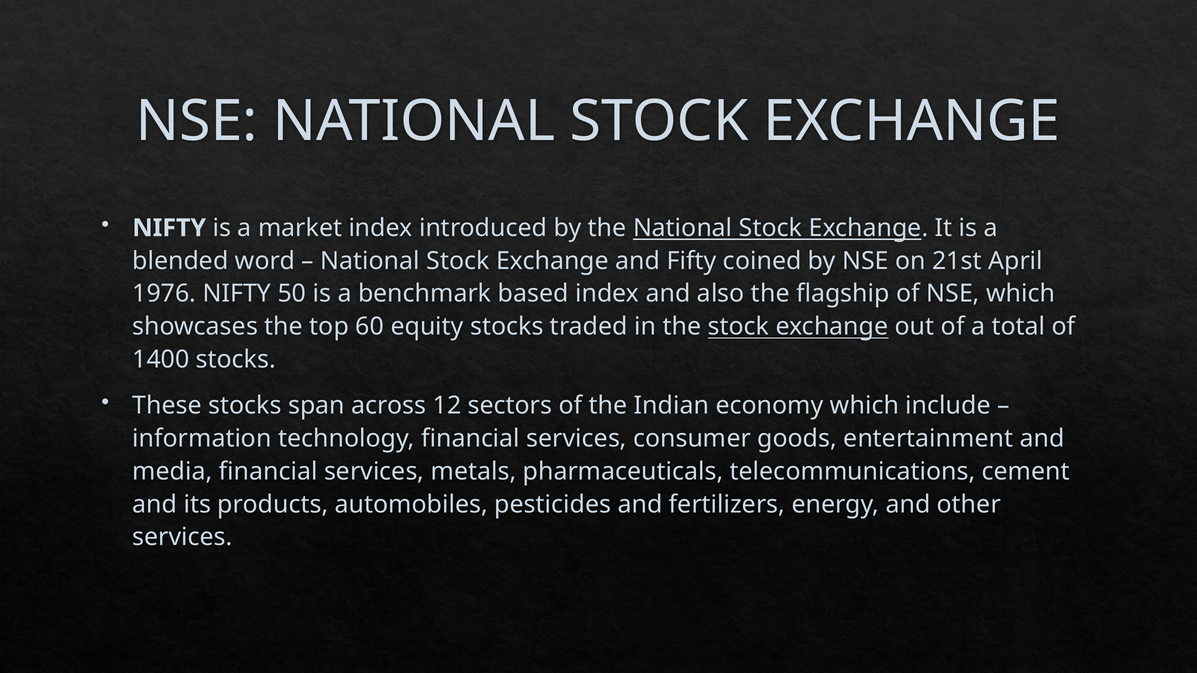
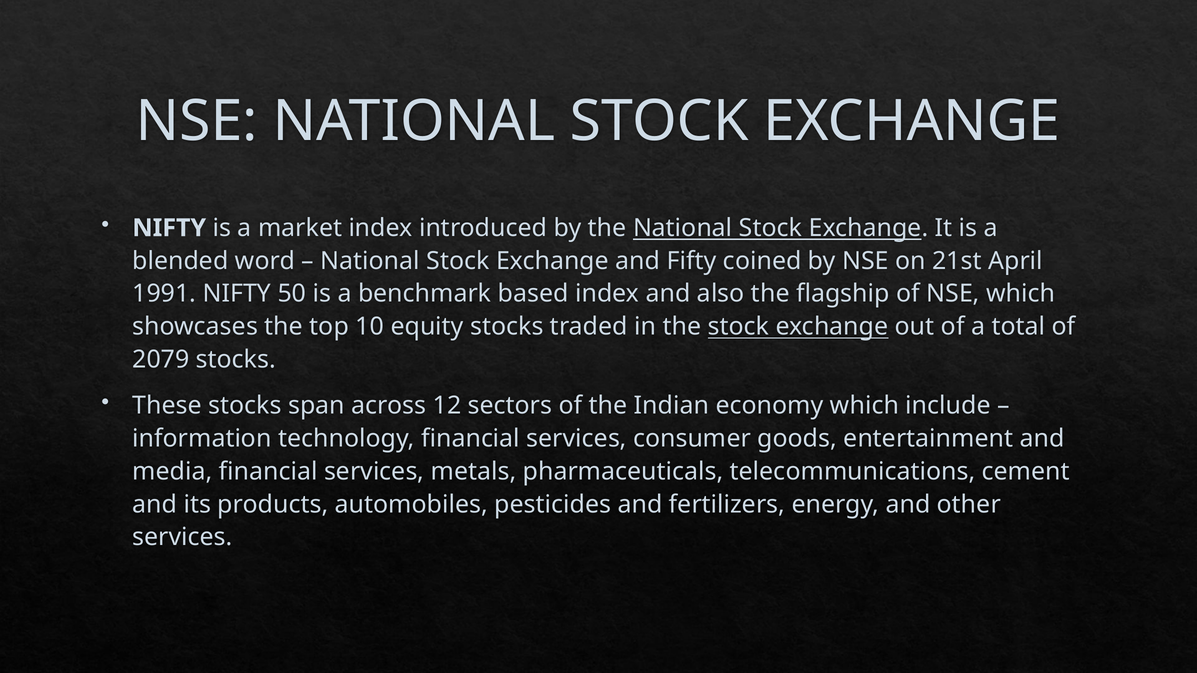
1976: 1976 -> 1991 (164, 294)
60: 60 -> 10 (370, 327)
1400: 1400 -> 2079 (161, 360)
